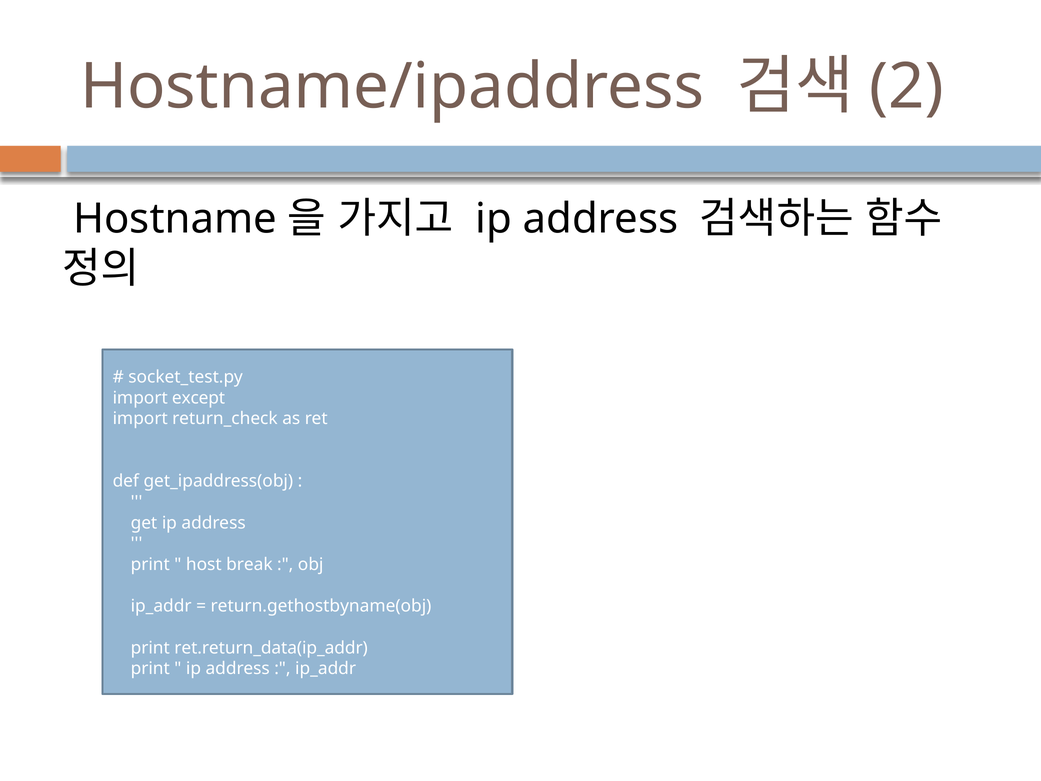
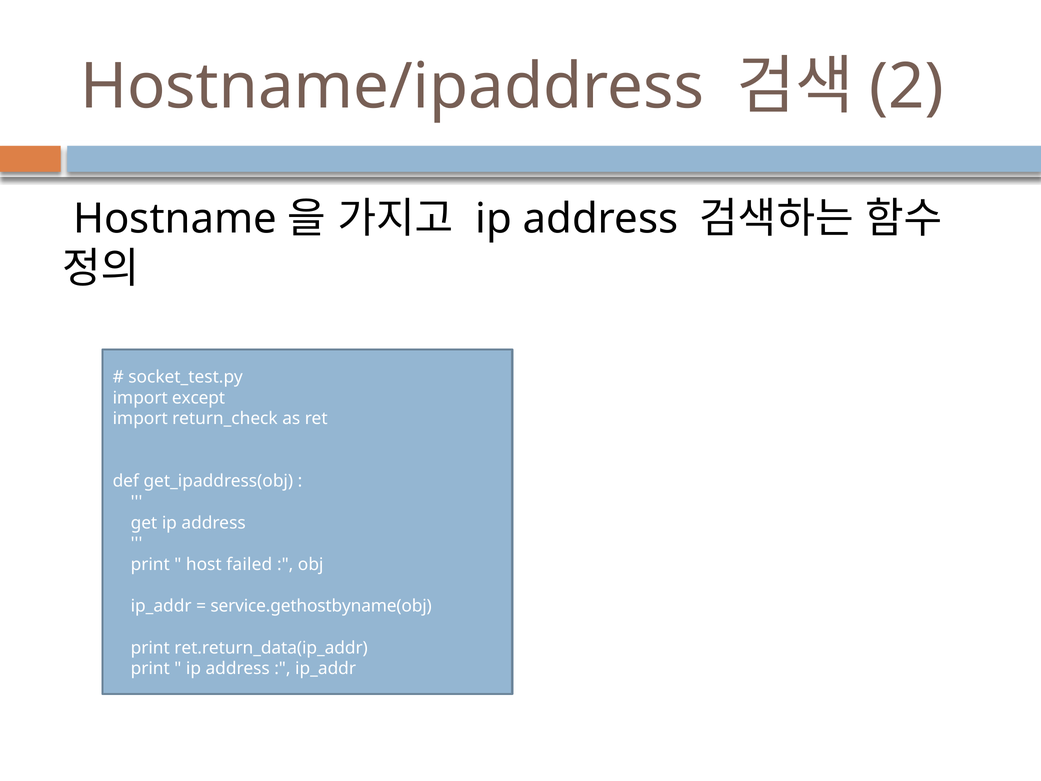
break: break -> failed (249, 564)
return.gethostbyname(obj: return.gethostbyname(obj -> service.gethostbyname(obj (321, 606)
